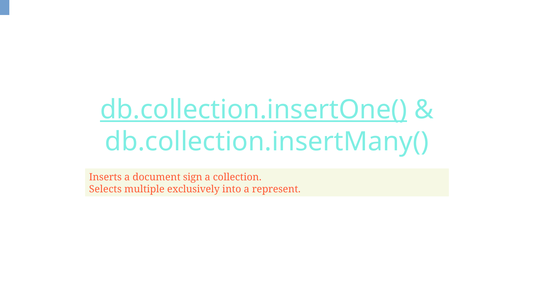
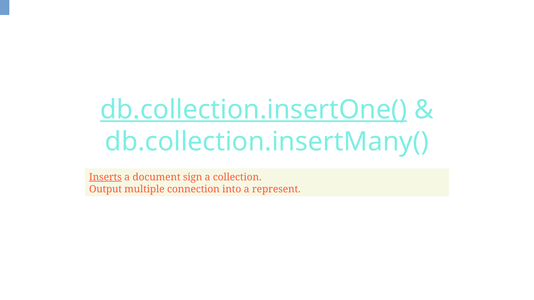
Inserts underline: none -> present (105, 177)
Selects: Selects -> Output (105, 189)
exclusively: exclusively -> connection (193, 189)
